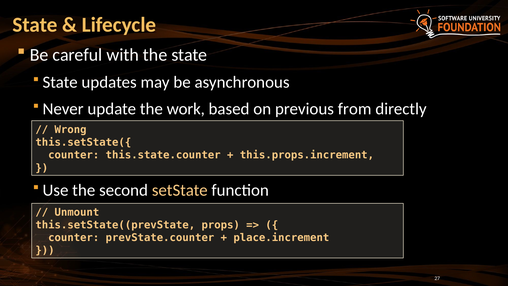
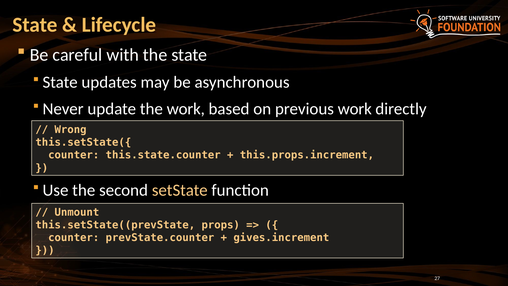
previous from: from -> work (355, 109)
place.increment: place.increment -> gives.increment (281, 238)
